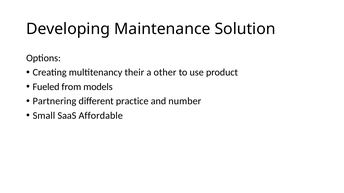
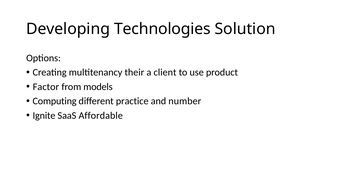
Maintenance: Maintenance -> Technologies (162, 29)
other: other -> client (165, 73)
Fueled: Fueled -> Factor (46, 87)
Partnering: Partnering -> Computing (55, 101)
Small: Small -> Ignite (44, 116)
